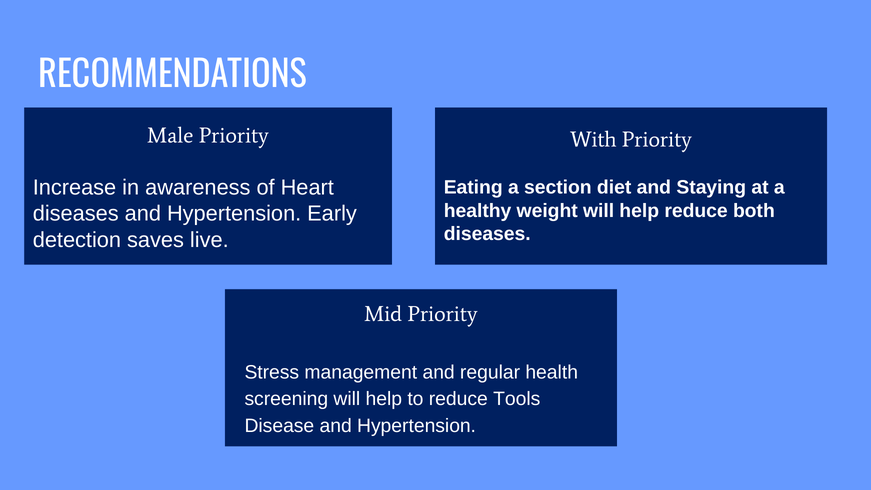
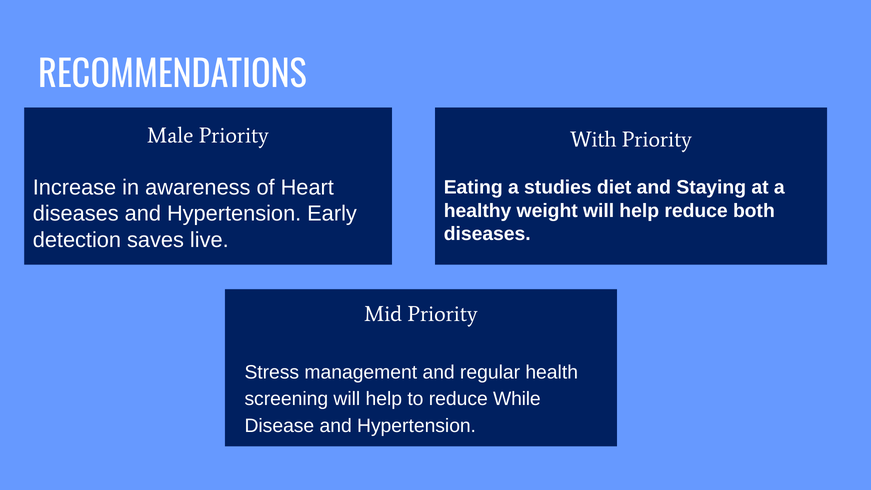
section: section -> studies (558, 187)
Tools: Tools -> While (517, 399)
